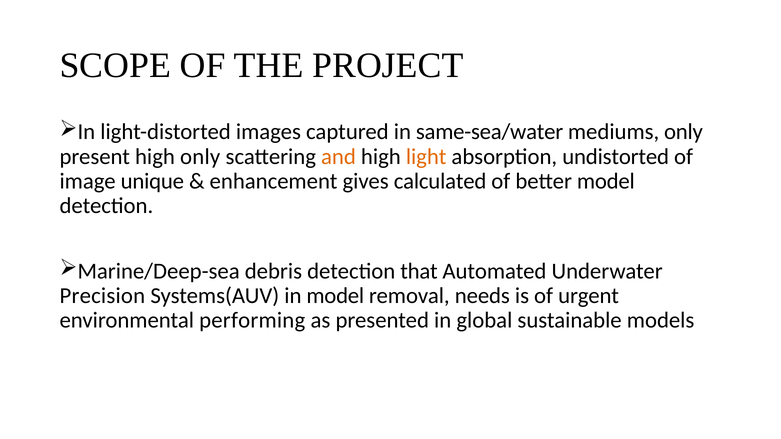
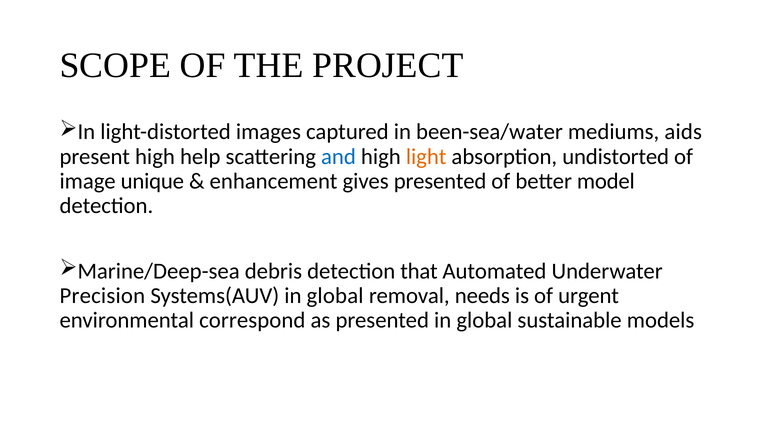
same-sea/water: same-sea/water -> been-sea/water (489, 132)
mediums only: only -> aids (683, 132)
high only: only -> help (200, 157)
and colour: orange -> blue (338, 157)
gives calculated: calculated -> presented (440, 181)
Systems(AUV in model: model -> global (335, 296)
performing: performing -> correspond (252, 321)
